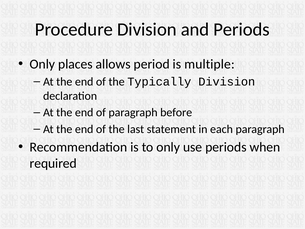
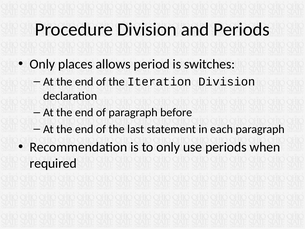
multiple: multiple -> switches (210, 64)
Typically: Typically -> Iteration (159, 81)
